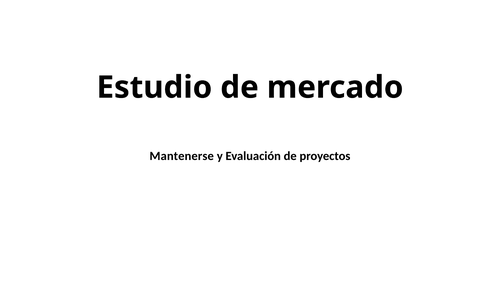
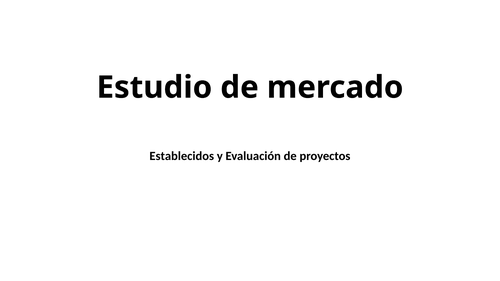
Mantenerse: Mantenerse -> Establecidos (182, 156)
